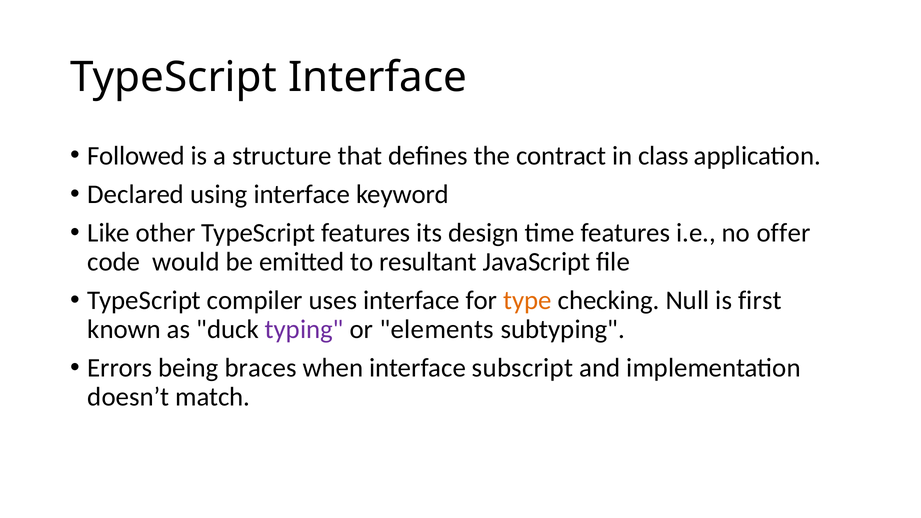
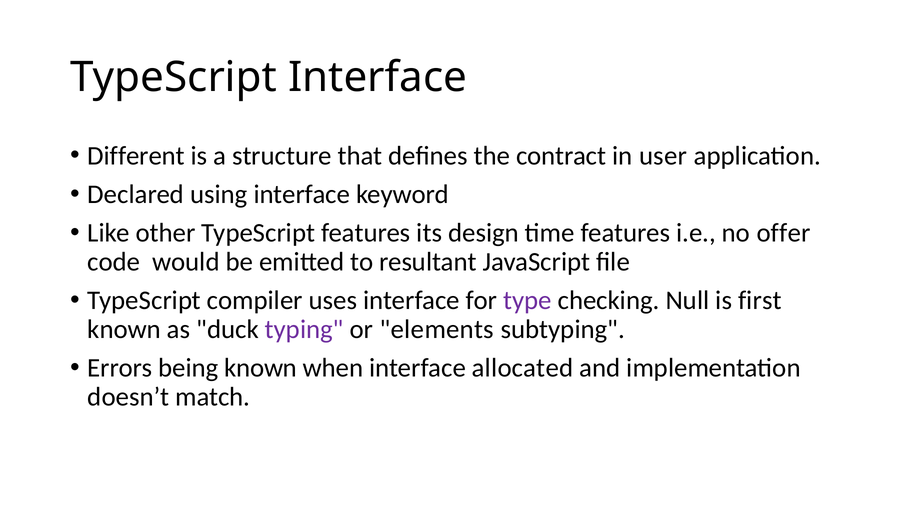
Followed: Followed -> Different (136, 156)
class: class -> user (663, 156)
type colour: orange -> purple (527, 300)
being braces: braces -> known (261, 368)
subscript: subscript -> allocated (523, 368)
